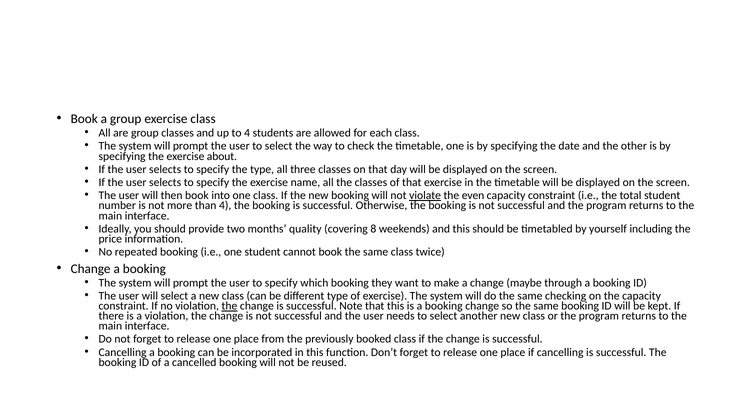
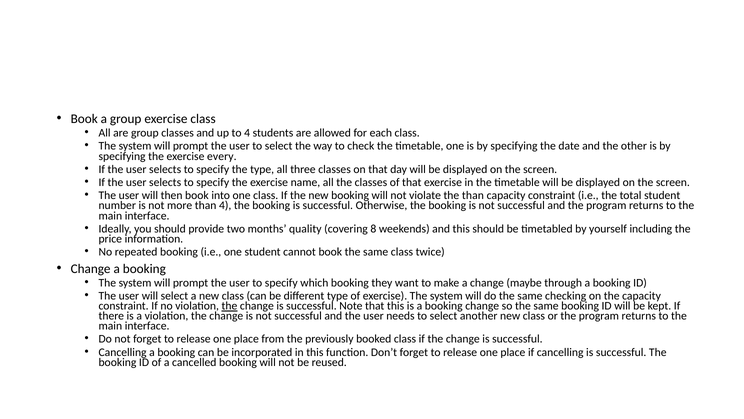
about: about -> every (222, 156)
violate underline: present -> none (425, 195)
the even: even -> than (473, 195)
